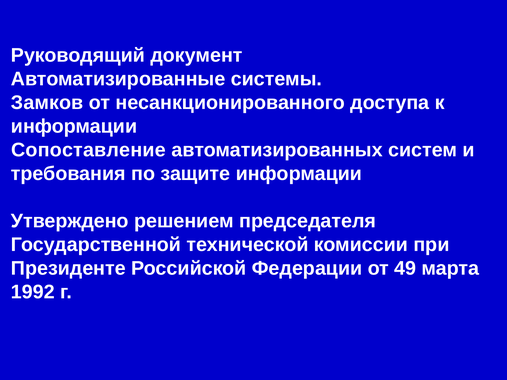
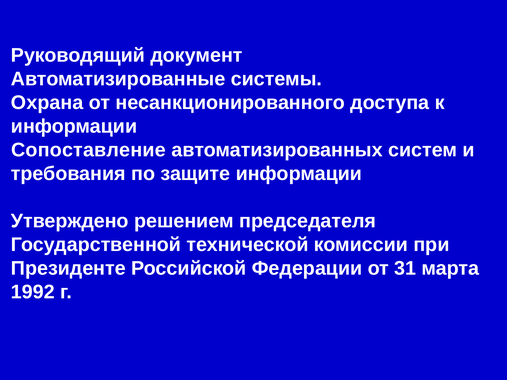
Замков: Замков -> Охрана (47, 103)
49: 49 -> 31 (405, 268)
